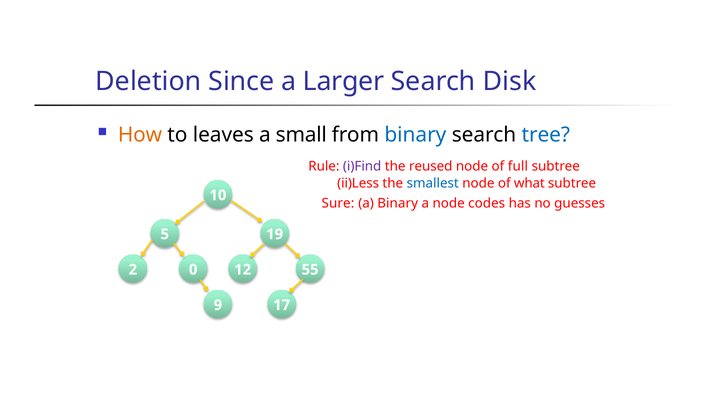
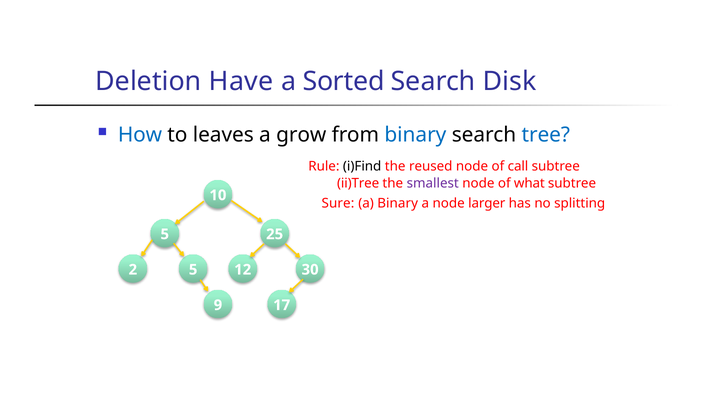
Since: Since -> Have (241, 81)
Larger: Larger -> Sorted (344, 81)
How colour: orange -> blue (140, 135)
small: small -> grow (301, 135)
i)Find colour: purple -> black (362, 167)
full: full -> call (518, 167)
ii)Less: ii)Less -> ii)Tree (358, 183)
smallest colour: blue -> purple (433, 183)
codes: codes -> larger (487, 204)
guesses: guesses -> splitting (580, 204)
19: 19 -> 25 (275, 234)
2 0: 0 -> 5 (193, 270)
55: 55 -> 30 (310, 270)
